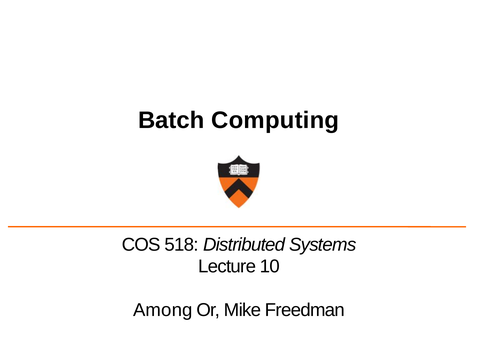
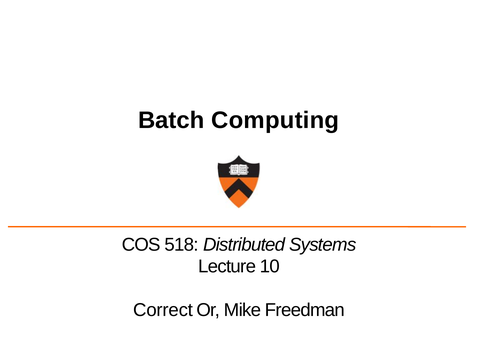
Among: Among -> Correct (163, 311)
